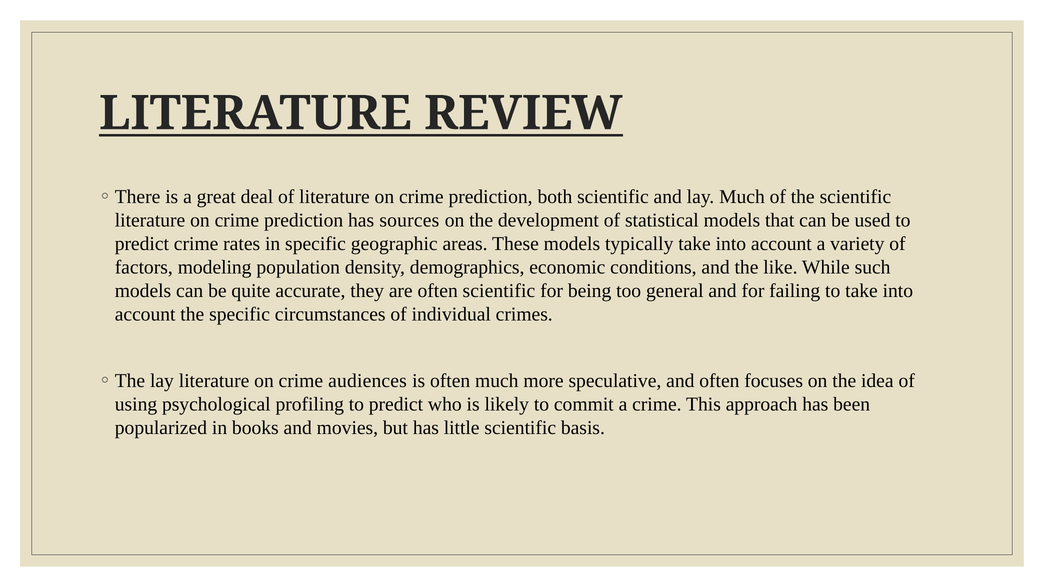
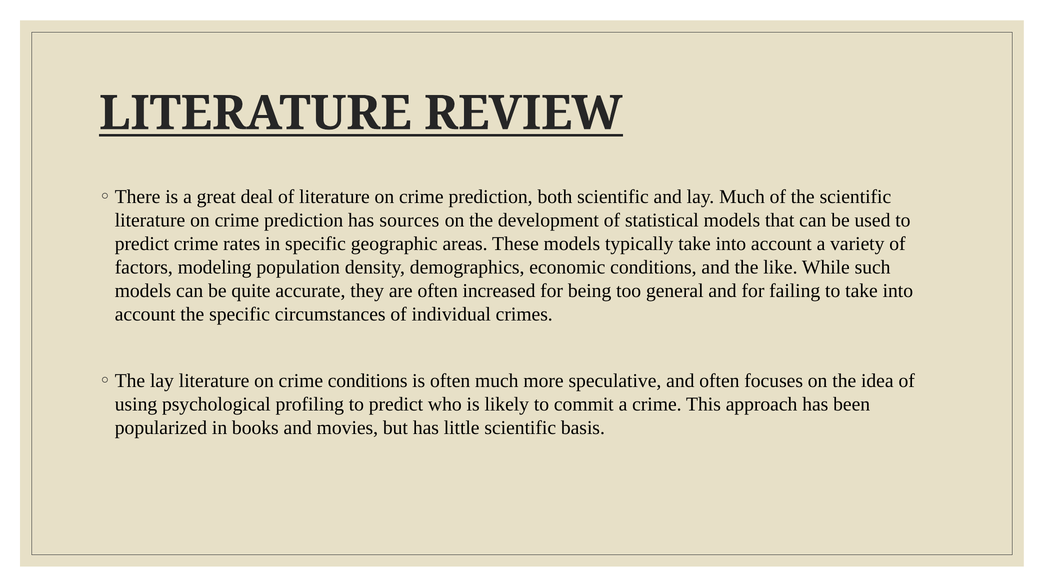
often scientific: scientific -> increased (499, 291)
crime audiences: audiences -> conditions (368, 381)
